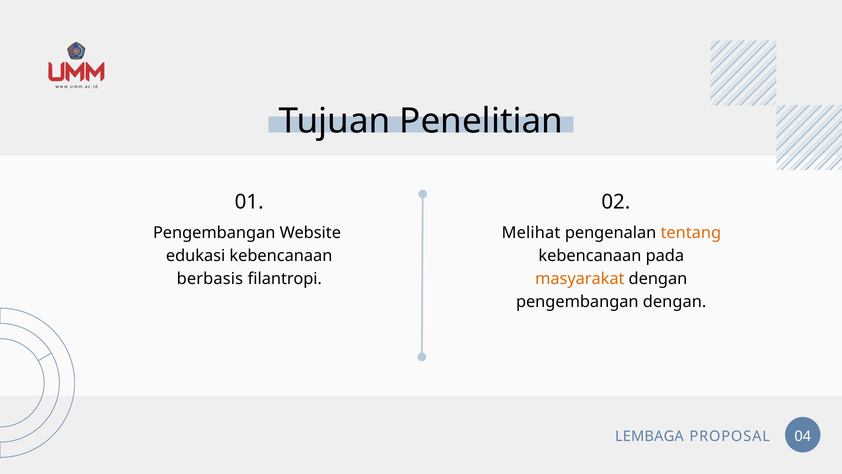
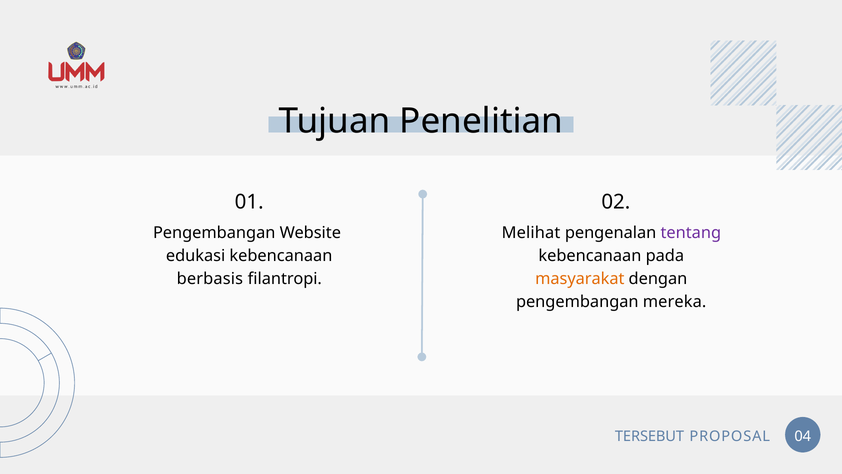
tentang colour: orange -> purple (691, 233)
pengembangan dengan: dengan -> mereka (675, 302)
LEMBAGA: LEMBAGA -> TERSEBUT (650, 436)
